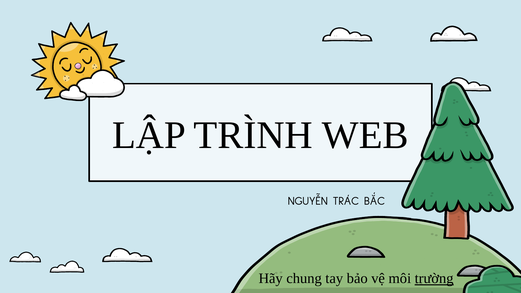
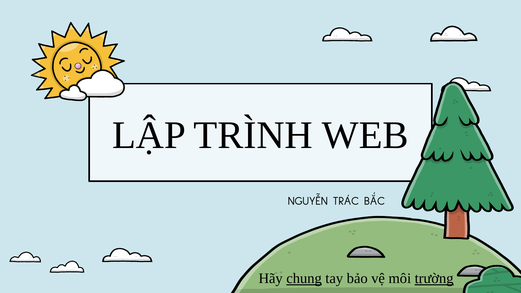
chung underline: none -> present (304, 279)
